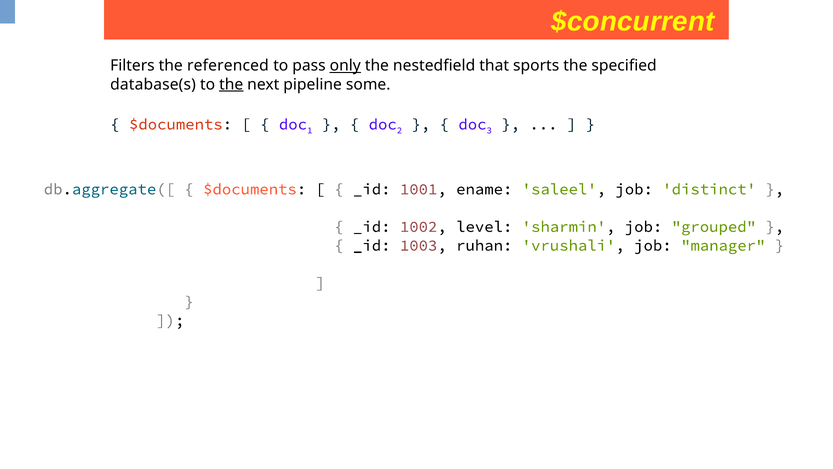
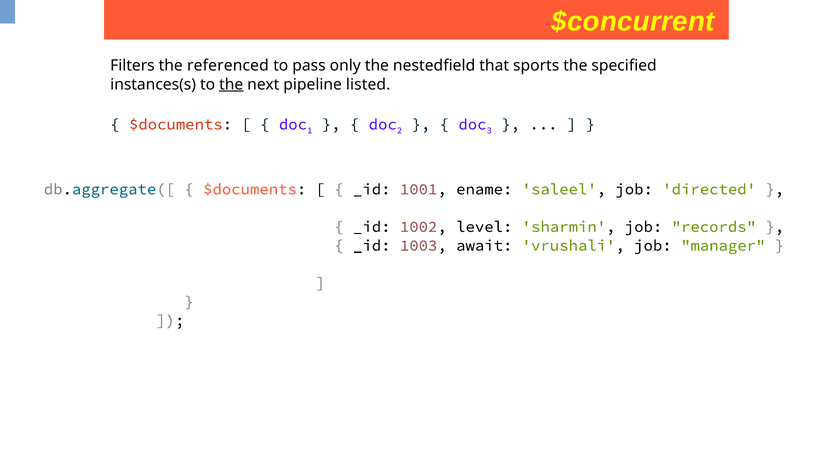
only underline: present -> none (345, 66)
database(s: database(s -> instances(s (153, 84)
some: some -> listed (368, 84)
distinct: distinct -> directed (709, 189)
grouped: grouped -> records (714, 226)
ruhan: ruhan -> await (484, 245)
